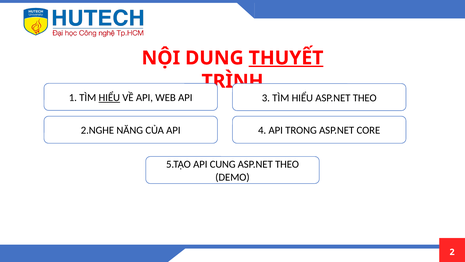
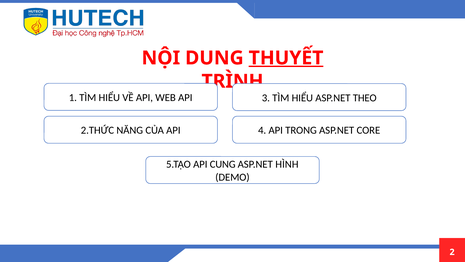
HIỂU underline: present -> none (109, 97)
2.NGHE: 2.NGHE -> 2.THỨC (97, 130)
THEO: THEO -> HÌNH (287, 164)
